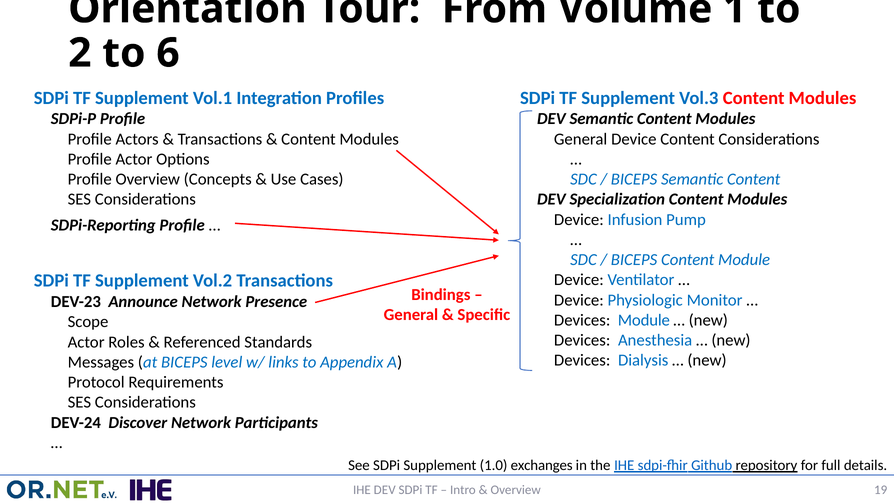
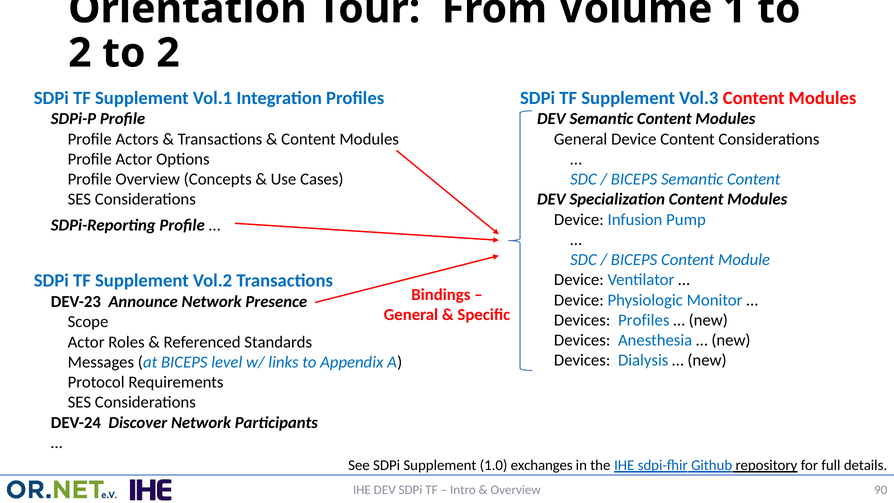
2 to 6: 6 -> 2 (168, 53)
Devices Module: Module -> Profiles (644, 320)
19: 19 -> 90 (881, 490)
